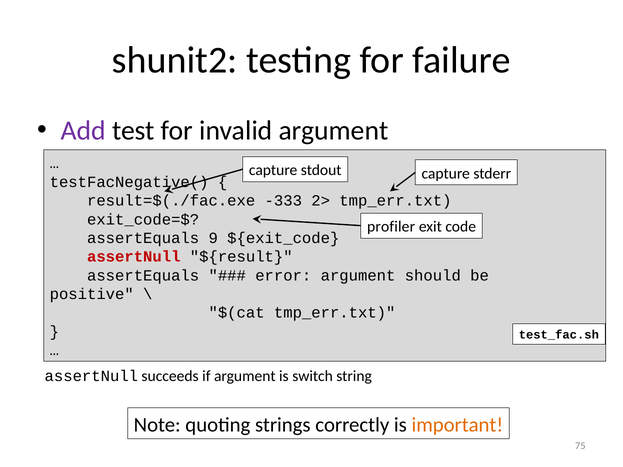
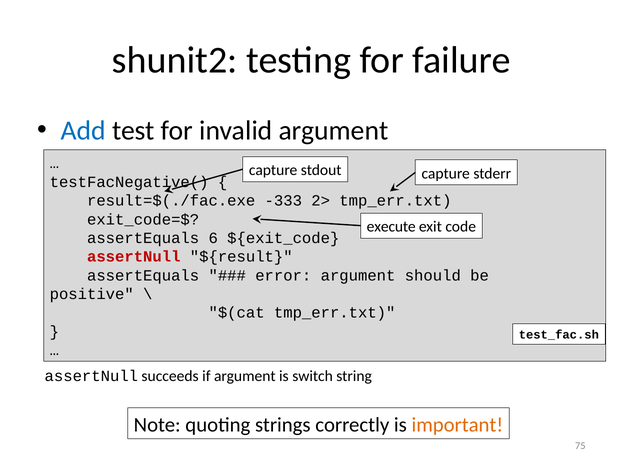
Add colour: purple -> blue (83, 131)
profiler: profiler -> execute (391, 227)
9: 9 -> 6 (213, 238)
